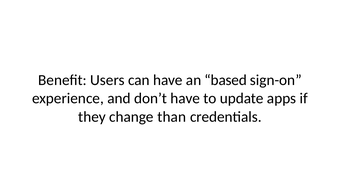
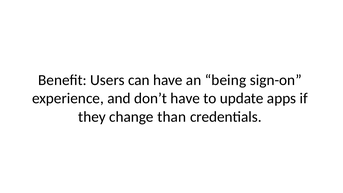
based: based -> being (226, 80)
